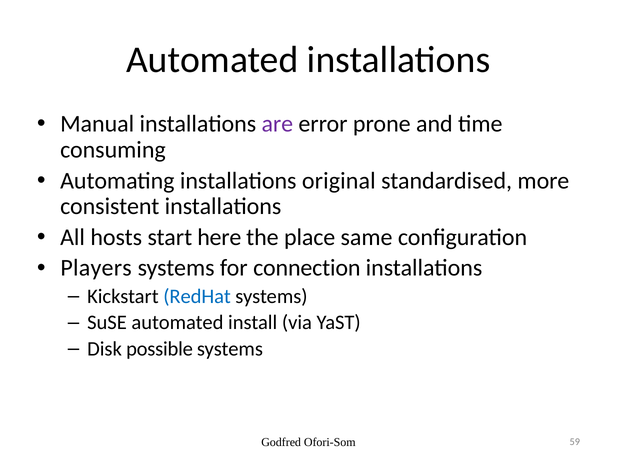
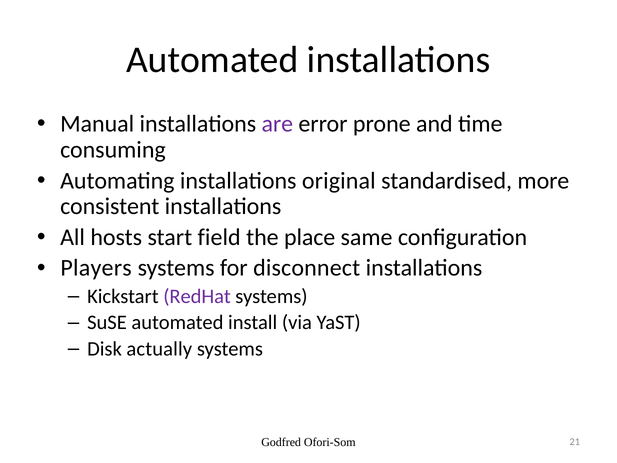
here: here -> field (219, 237)
connection: connection -> disconnect (307, 268)
RedHat colour: blue -> purple (197, 296)
possible: possible -> actually (159, 349)
59: 59 -> 21 (575, 442)
